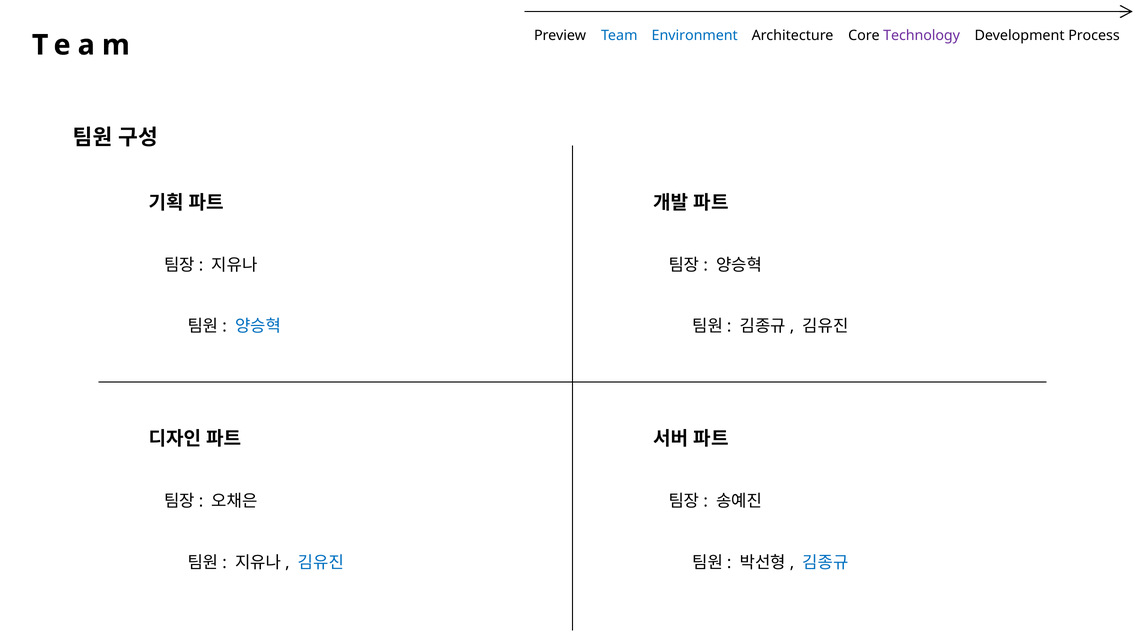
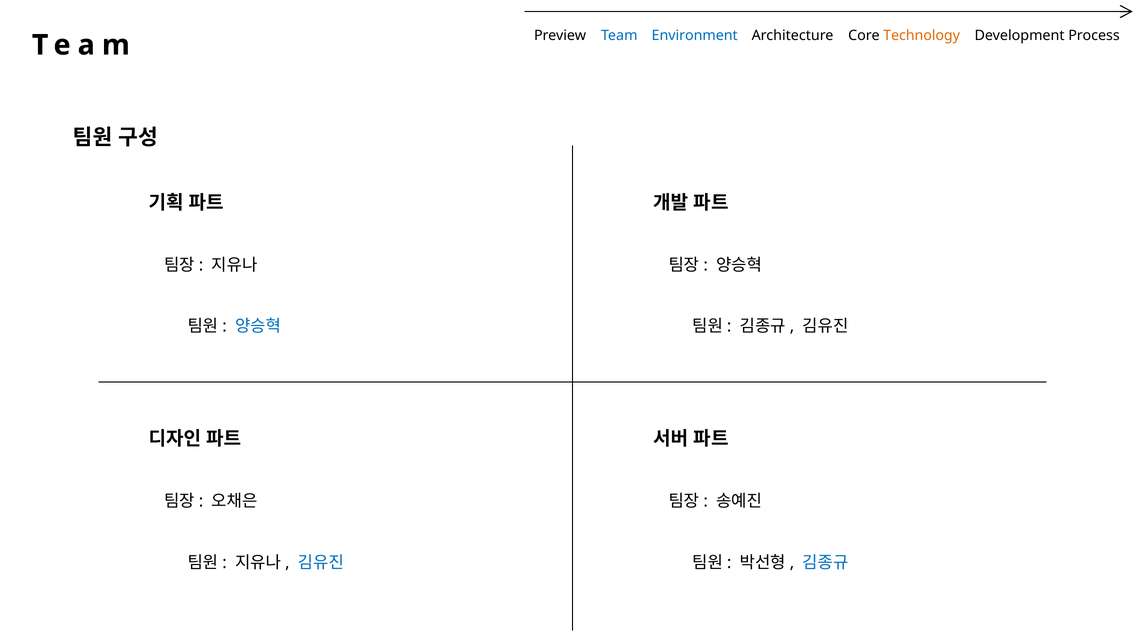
Technology colour: purple -> orange (922, 36)
